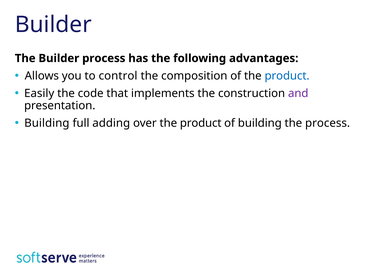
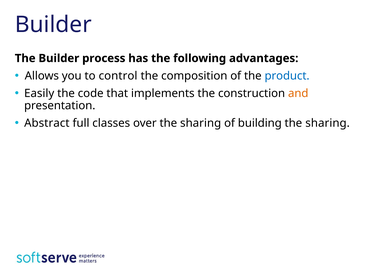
and colour: purple -> orange (298, 93)
Building: Building -> Abstract (47, 123)
adding: adding -> classes (111, 123)
over the product: product -> sharing (201, 123)
building the process: process -> sharing (328, 123)
